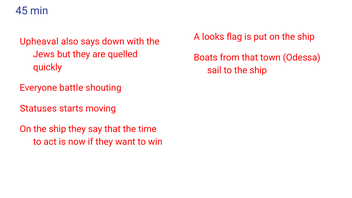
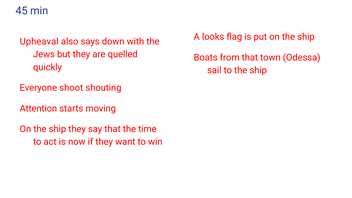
battle: battle -> shoot (71, 88)
Statuses: Statuses -> Attention (38, 108)
